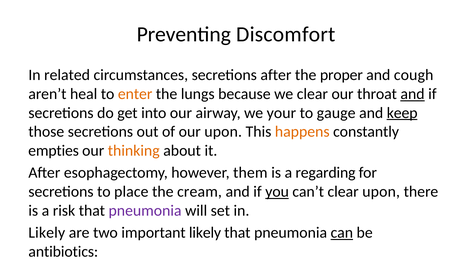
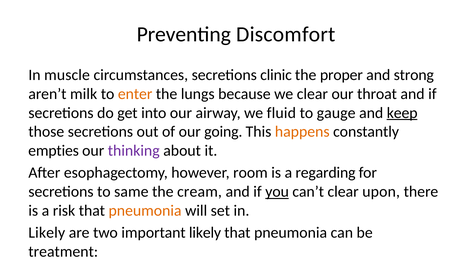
related: related -> muscle (67, 75)
secretions after: after -> clinic (276, 75)
cough: cough -> strong (414, 75)
heal: heal -> milk (84, 94)
and underline: present -> none (413, 94)
your: your -> fluid (281, 113)
our upon: upon -> going (223, 132)
thinking colour: orange -> purple (134, 151)
them: them -> room (250, 173)
place: place -> same (131, 192)
pneumonia colour: purple -> orange (145, 211)
can underline: present -> none (342, 233)
antibiotics: antibiotics -> treatment (63, 252)
